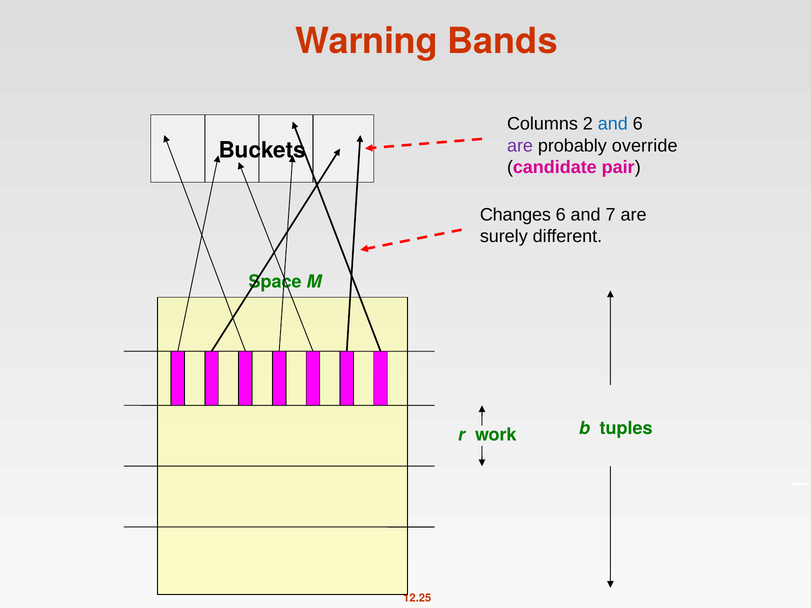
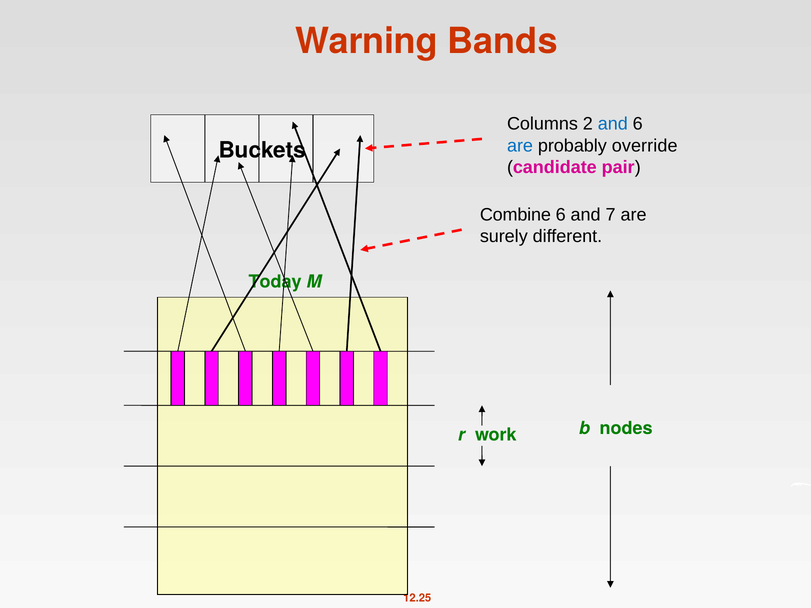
are colour: purple -> blue (520, 146)
Changes: Changes -> Combine (515, 215)
Space: Space -> Today (275, 282)
tuples: tuples -> nodes (626, 428)
